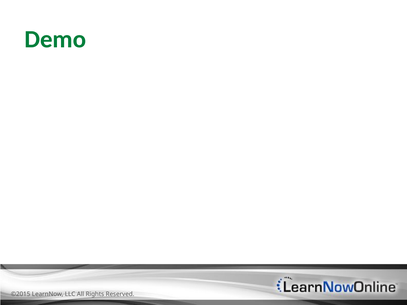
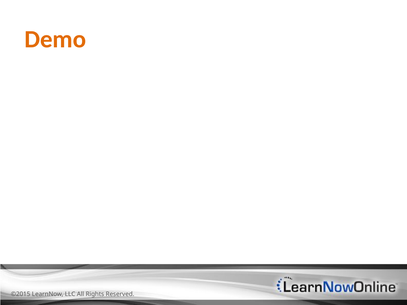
Demo colour: green -> orange (55, 39)
